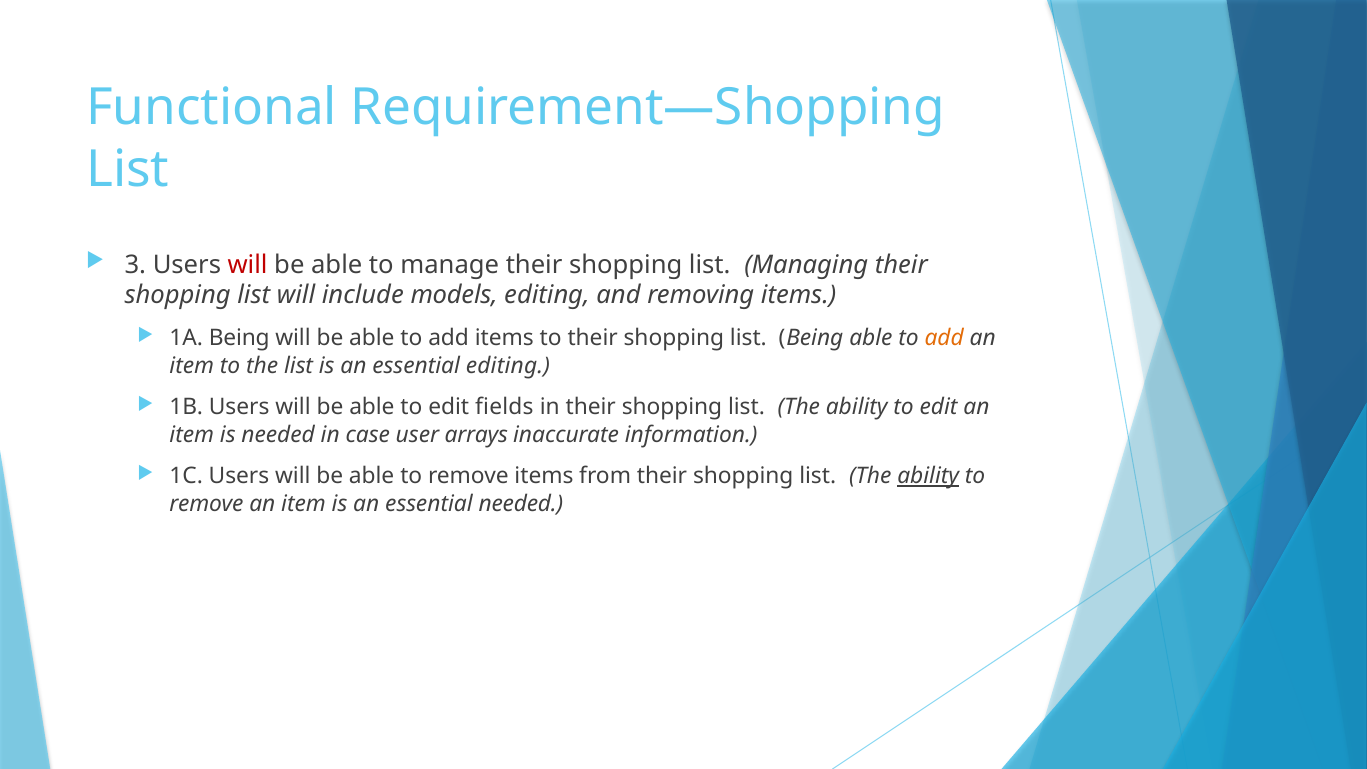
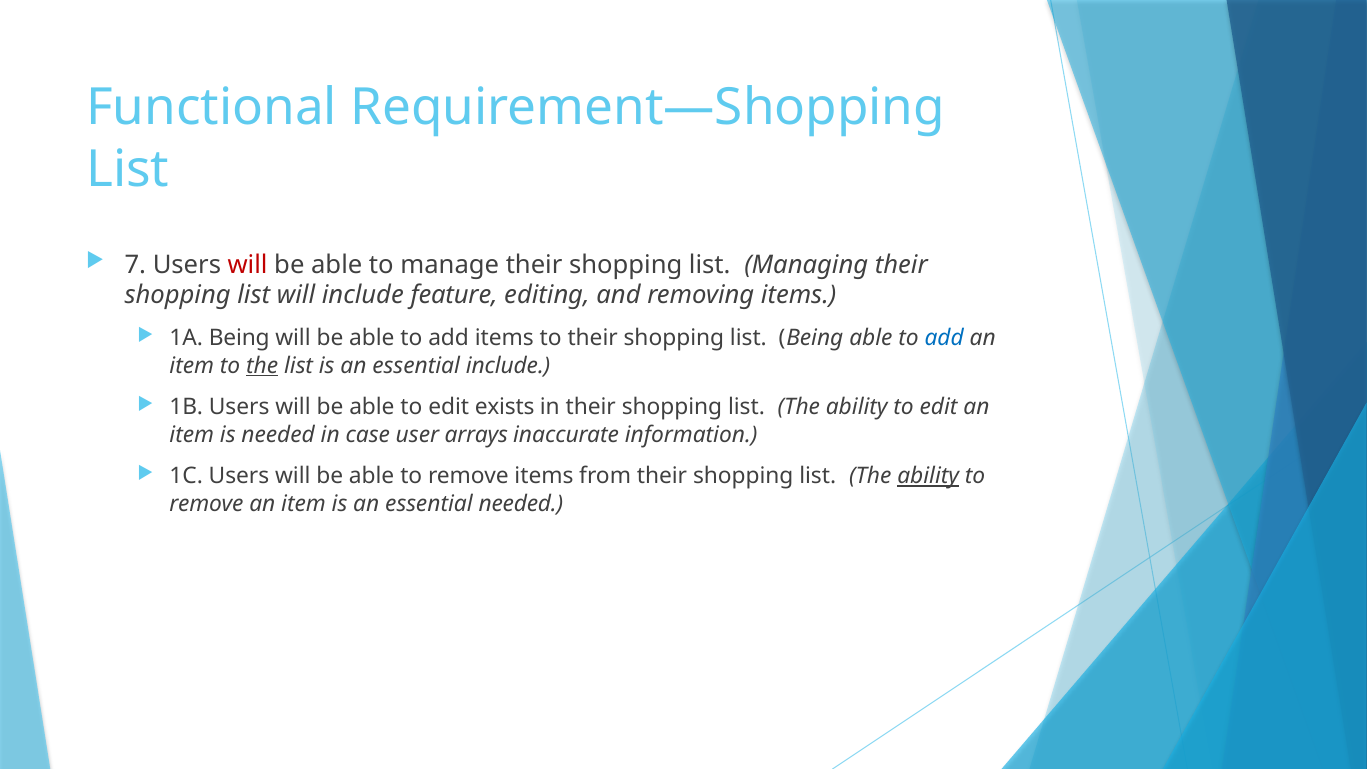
3: 3 -> 7 (135, 265)
models: models -> feature (454, 295)
add colour: orange -> blue (944, 338)
the underline: none -> present (262, 366)
essential editing: editing -> include (508, 366)
fields: fields -> exists (505, 407)
